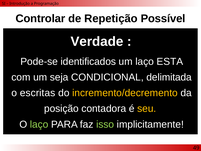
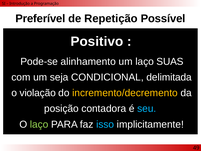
Controlar: Controlar -> Preferível (40, 19)
Verdade: Verdade -> Positivo (97, 41)
identificados: identificados -> alinhamento (88, 61)
ESTA: ESTA -> SUAS (170, 61)
escritas: escritas -> violação (38, 93)
seu colour: yellow -> light blue (147, 108)
isso colour: light green -> light blue (105, 124)
